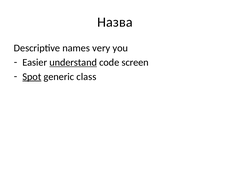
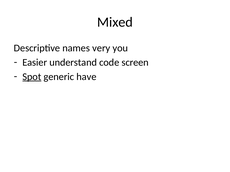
Назва: Назва -> Mixed (115, 22)
understand underline: present -> none (73, 63)
class: class -> have (86, 77)
